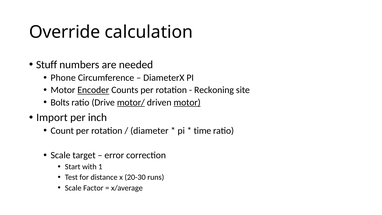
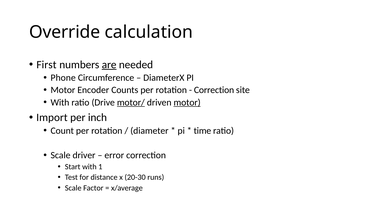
Stuff: Stuff -> First (46, 65)
are underline: none -> present (109, 65)
Encoder underline: present -> none (93, 90)
Reckoning: Reckoning -> Correction (214, 90)
Bolts: Bolts -> With (60, 102)
target: target -> driver (84, 155)
